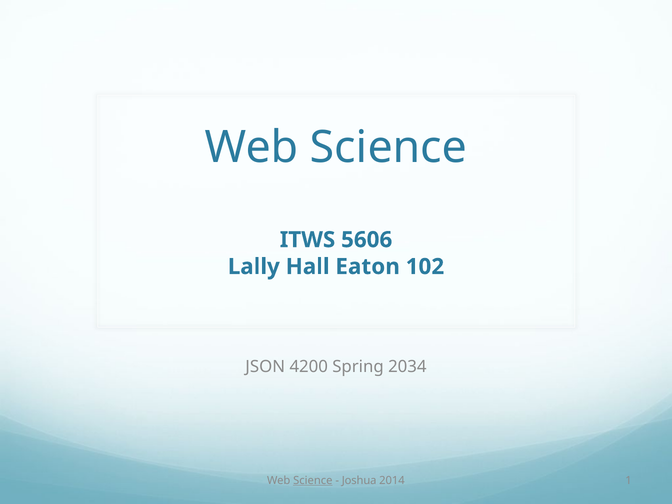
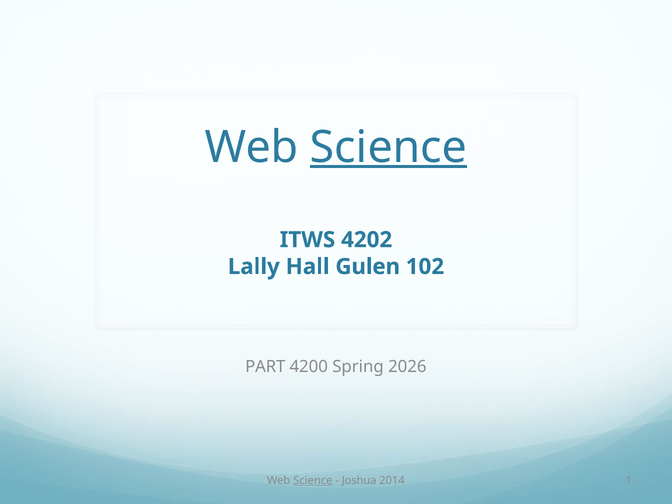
Science underline: none -> present (389, 147)
5606: 5606 -> 4202 (367, 240)
Eaton: Eaton -> Gulen (368, 267)
JSON: JSON -> PART (265, 367)
2034: 2034 -> 2026 (407, 367)
